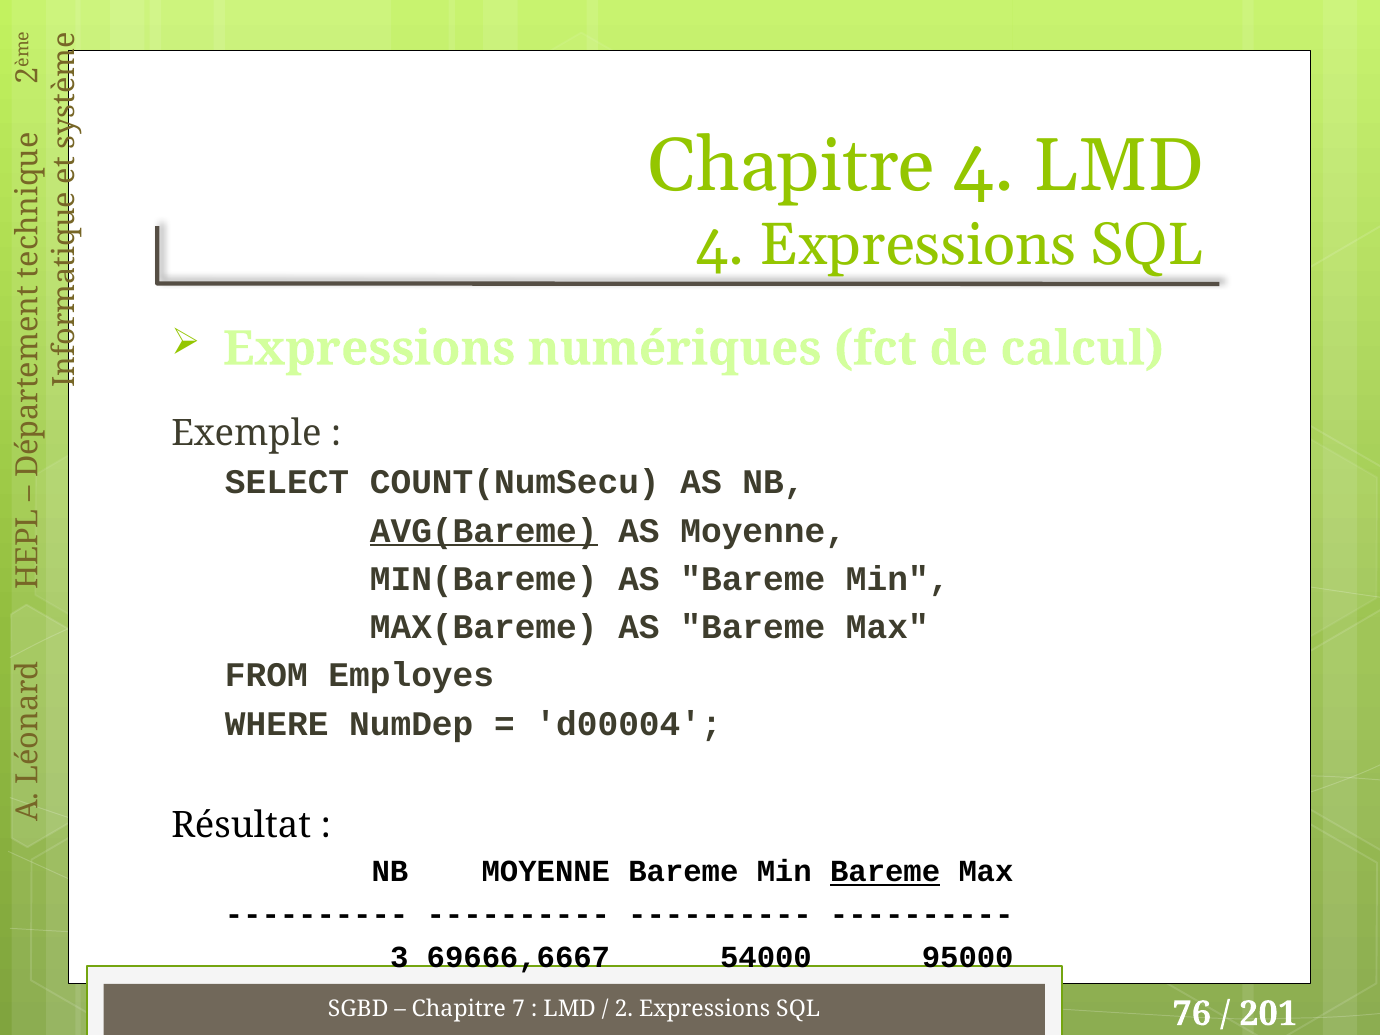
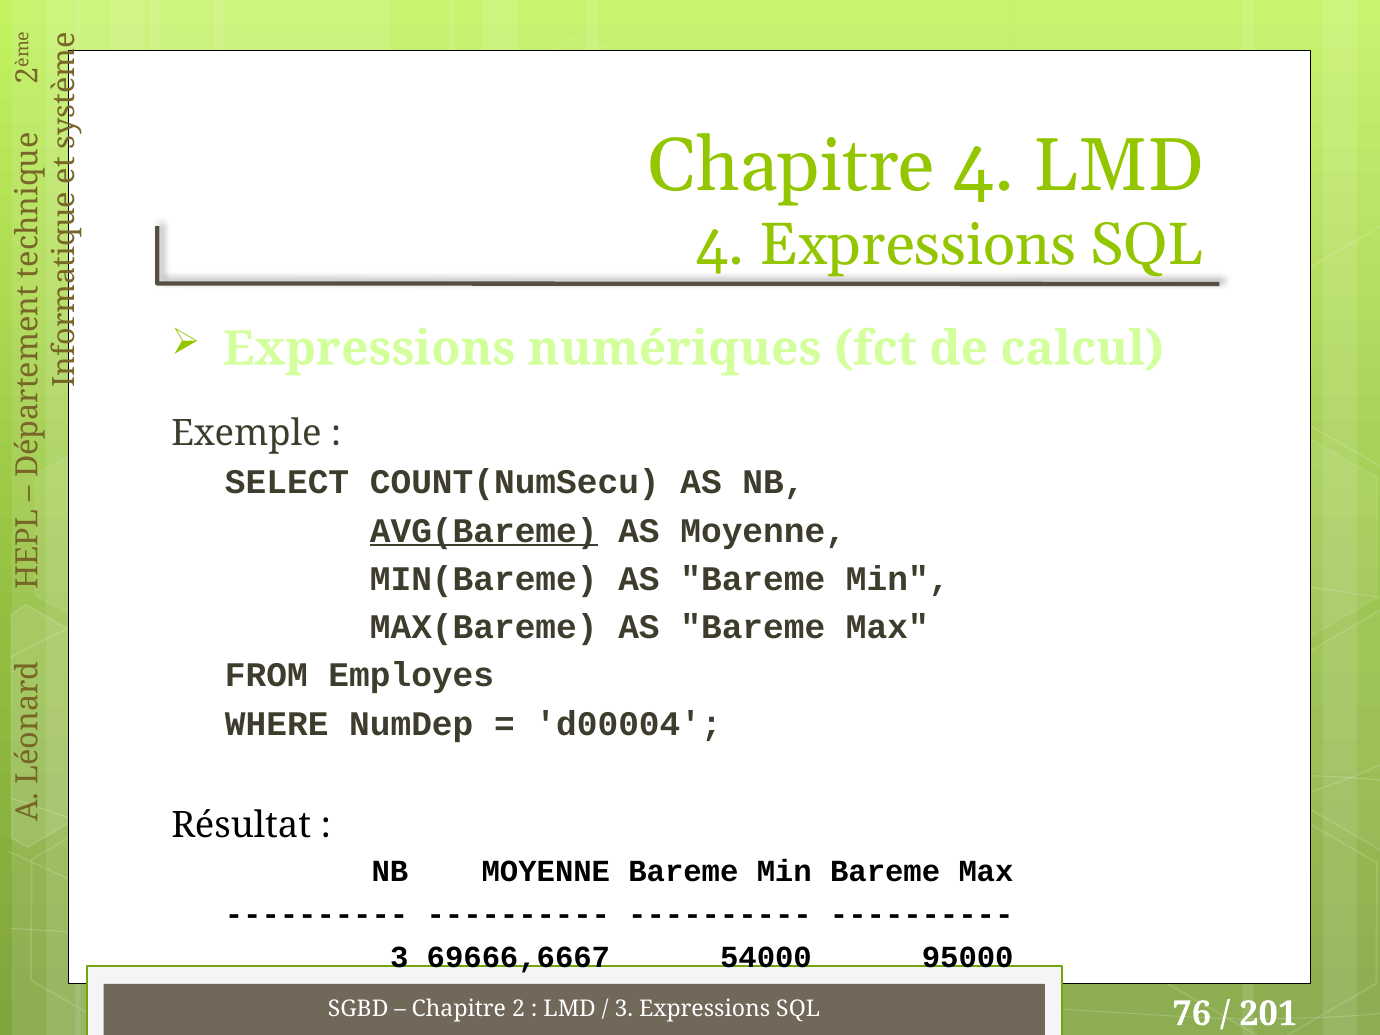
Bareme underline: present -> none (885, 871)
Chapitre 7: 7 -> 2 (519, 1009)
2: 2 -> 3 (624, 1009)
